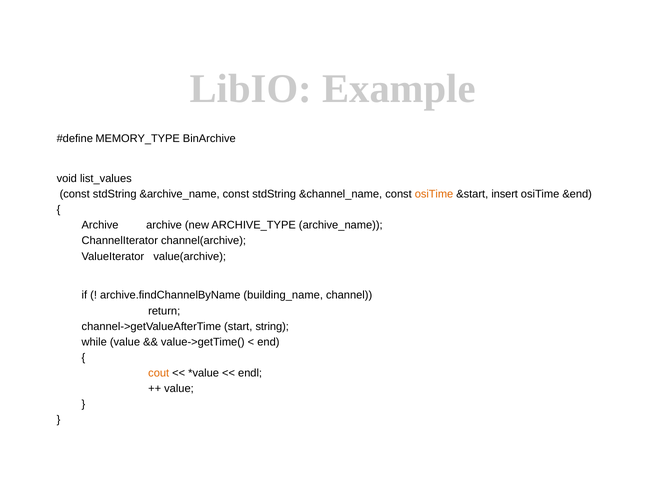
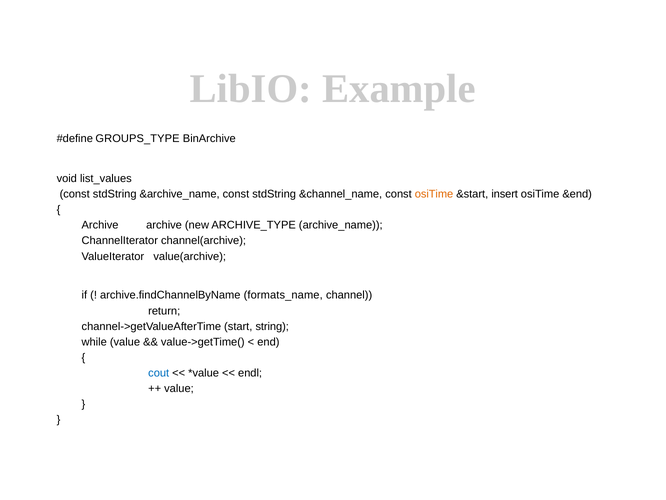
MEMORY_TYPE: MEMORY_TYPE -> GROUPS_TYPE (138, 138)
building_name: building_name -> formats_name (283, 295)
cout colour: orange -> blue (159, 373)
